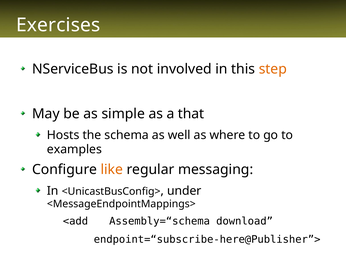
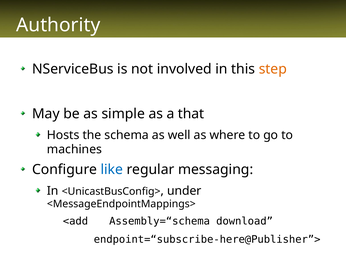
Exercises: Exercises -> Authority (58, 25)
examples: examples -> machines (74, 150)
like colour: orange -> blue (112, 170)
